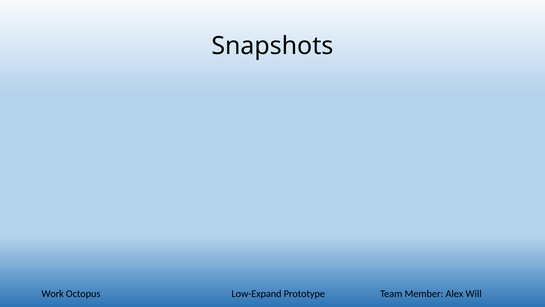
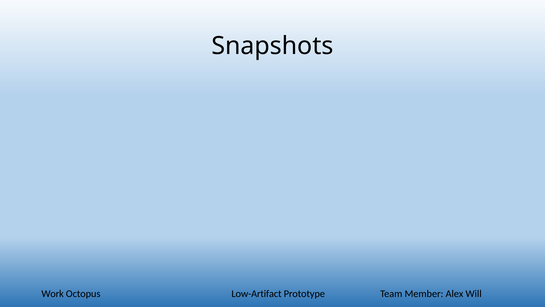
Low-Expand: Low-Expand -> Low-Artifact (256, 293)
